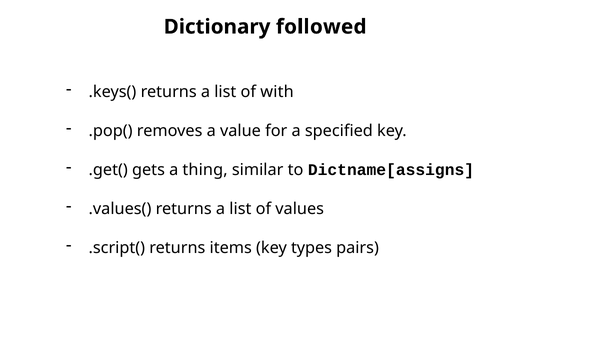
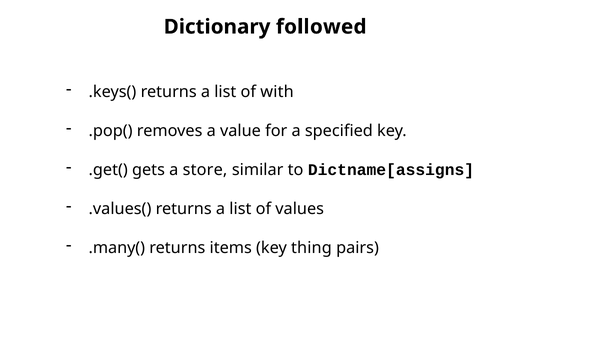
thing: thing -> store (205, 170)
.script(: .script( -> .many( (117, 248)
types: types -> thing (311, 248)
